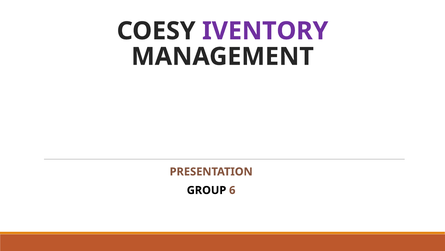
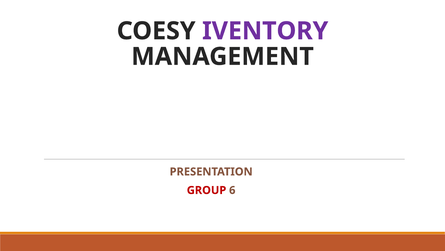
GROUP colour: black -> red (206, 190)
